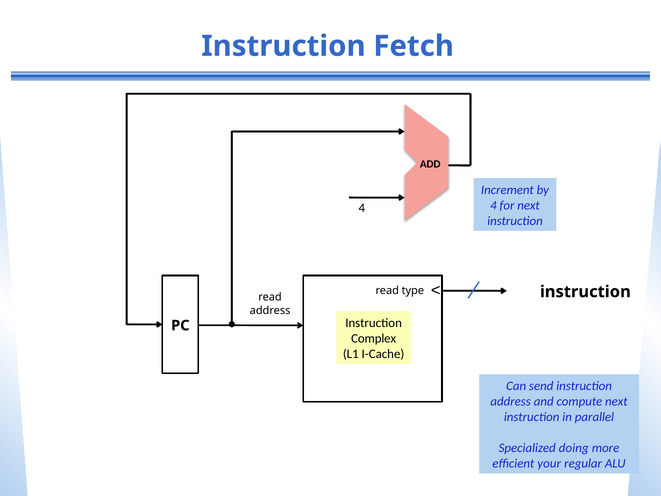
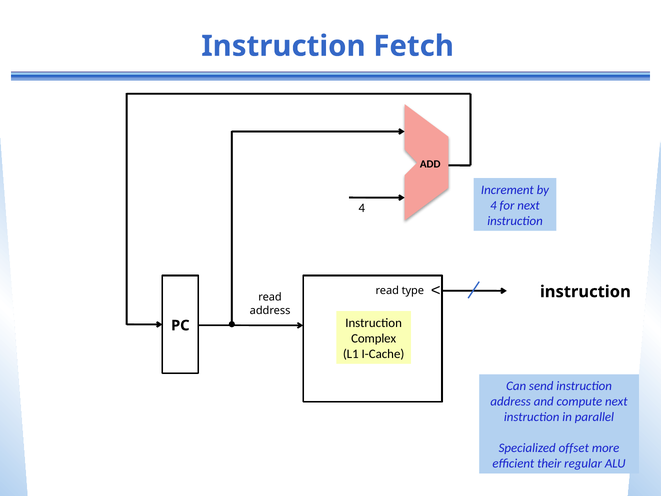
doing: doing -> offset (574, 448)
your: your -> their (549, 463)
